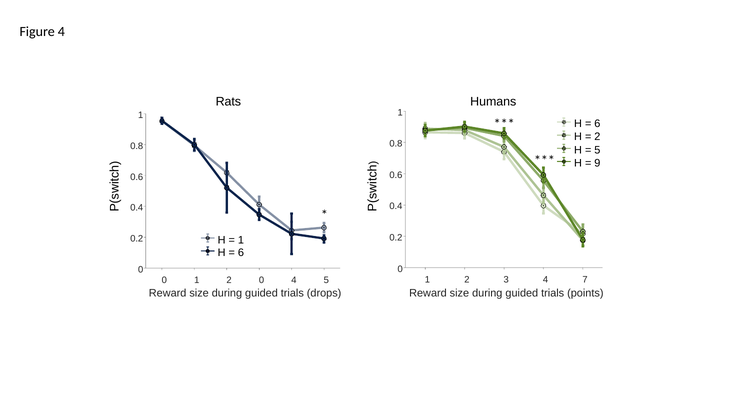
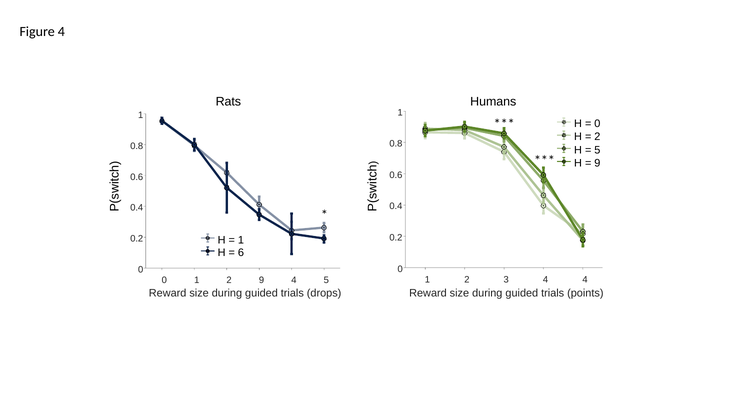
6: 6 -> 0 (597, 124)
4 7: 7 -> 4 (585, 279)
2 0: 0 -> 9 (261, 280)
